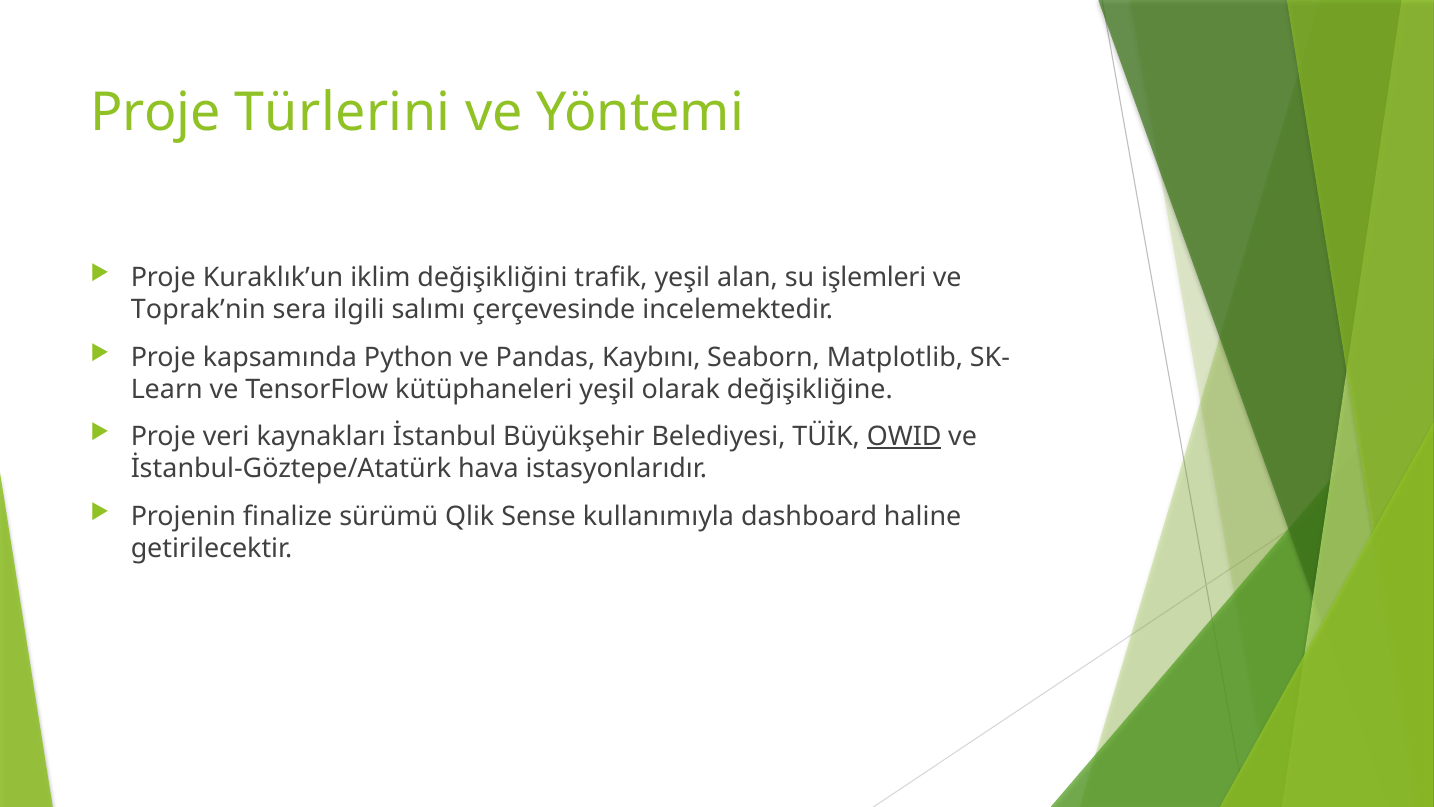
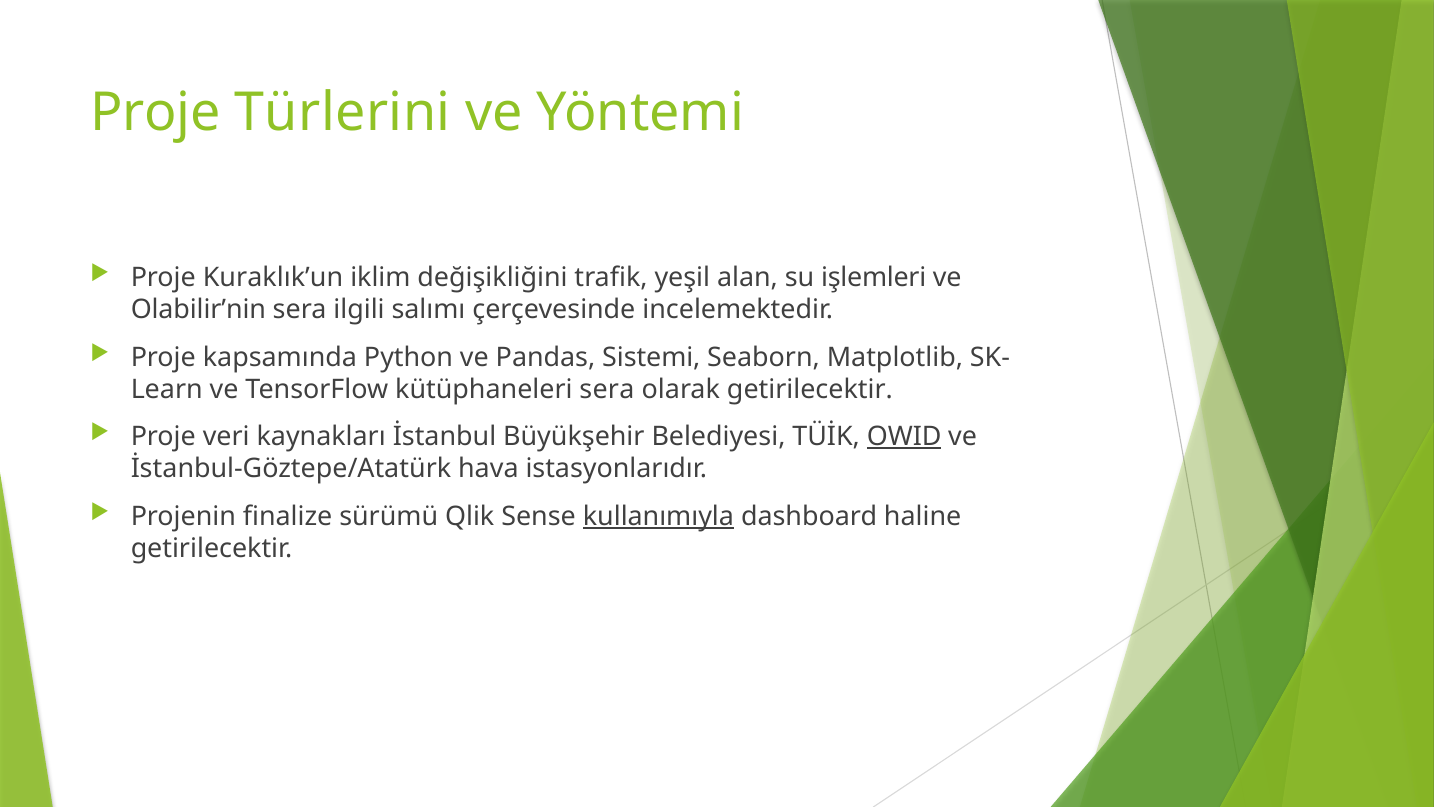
Toprak’nin: Toprak’nin -> Olabilir’nin (198, 310)
Kaybını: Kaybını -> Sistemi (651, 357)
kütüphaneleri yeşil: yeşil -> sera (607, 389)
olarak değişikliğine: değişikliğine -> getirilecektir (810, 389)
kullanımıyla underline: none -> present (658, 516)
